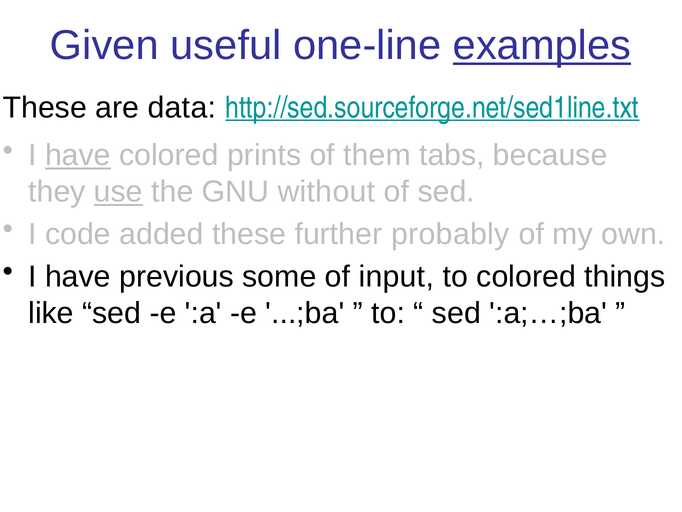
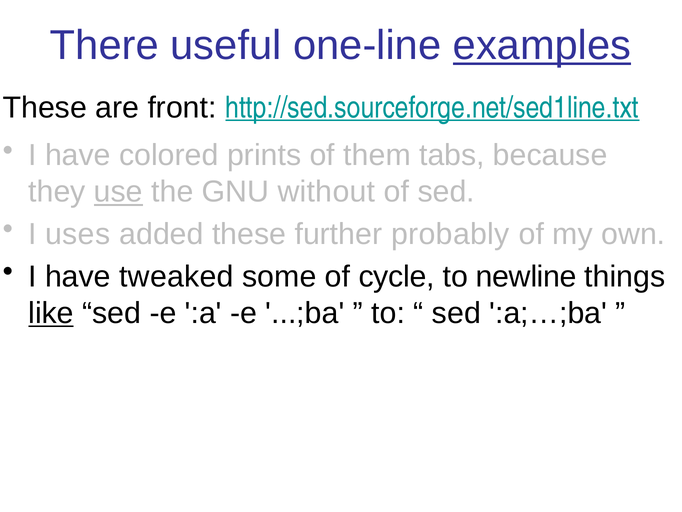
Given: Given -> There (104, 46)
data: data -> front (182, 108)
have underline: present -> none (78, 155)
code: code -> uses (78, 234)
previous: previous -> tweaked (176, 277)
input: input -> cycle (397, 277)
to colored: colored -> newline (526, 277)
like underline: none -> present (51, 313)
